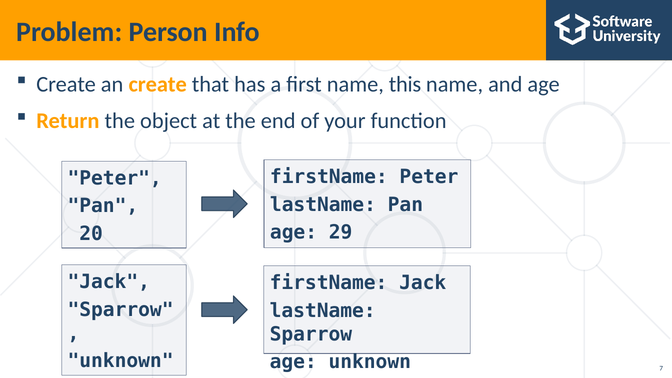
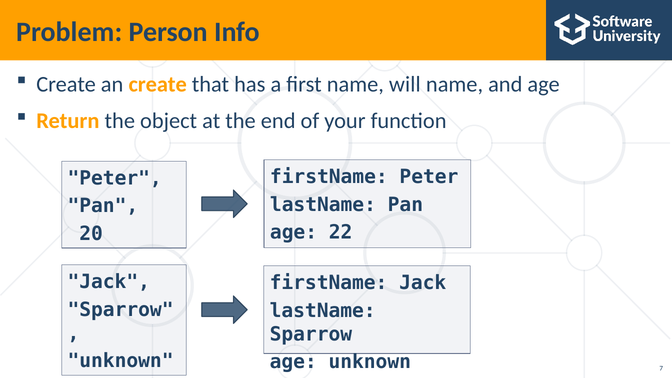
this: this -> will (405, 84)
29: 29 -> 22 (341, 232)
